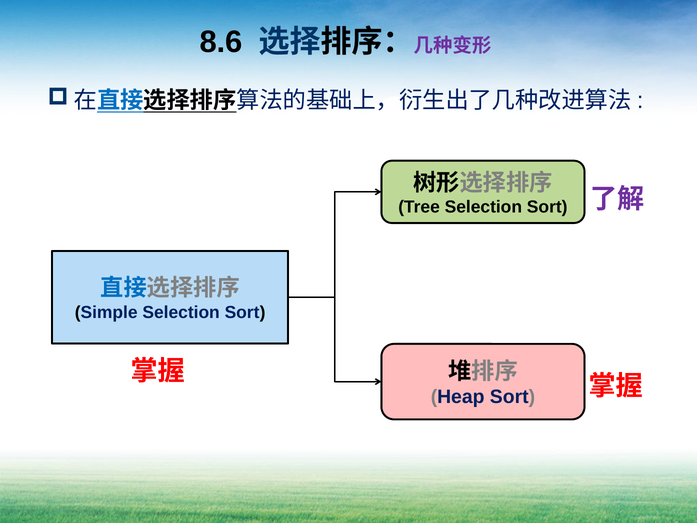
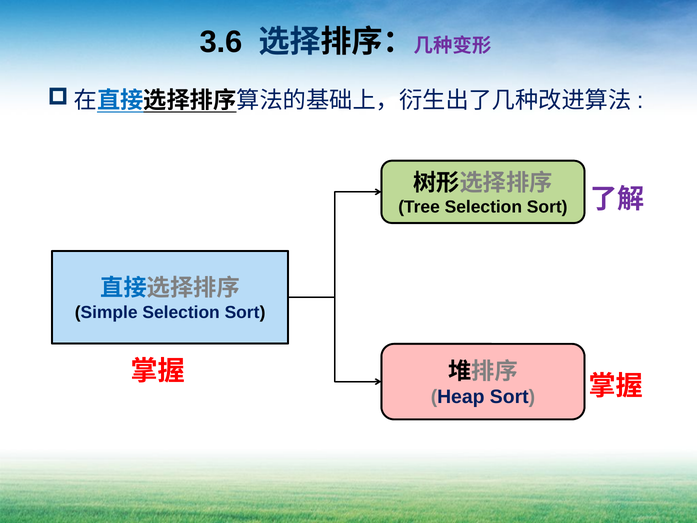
8.6: 8.6 -> 3.6 (221, 42)
